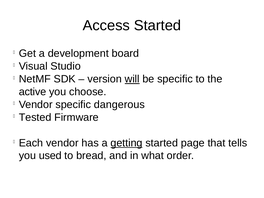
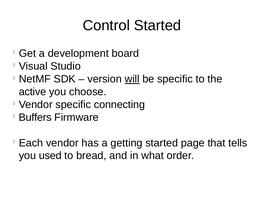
Access: Access -> Control (106, 25)
dangerous: dangerous -> connecting (119, 105)
Tested: Tested -> Buffers (35, 117)
getting underline: present -> none (127, 143)
